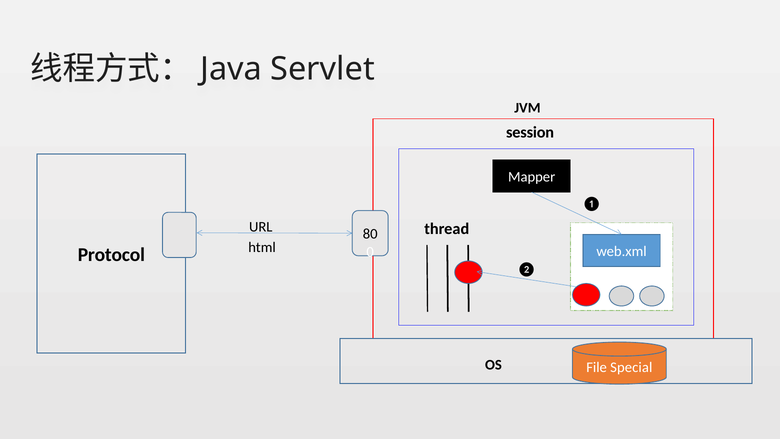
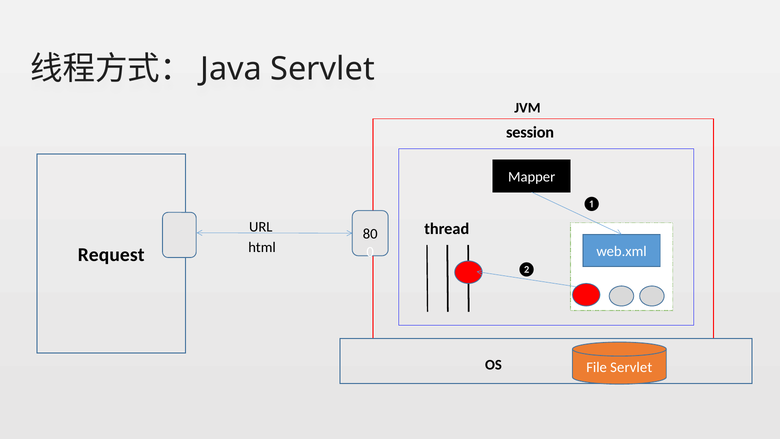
Protocol: Protocol -> Request (111, 255)
File Special: Special -> Servlet (631, 367)
